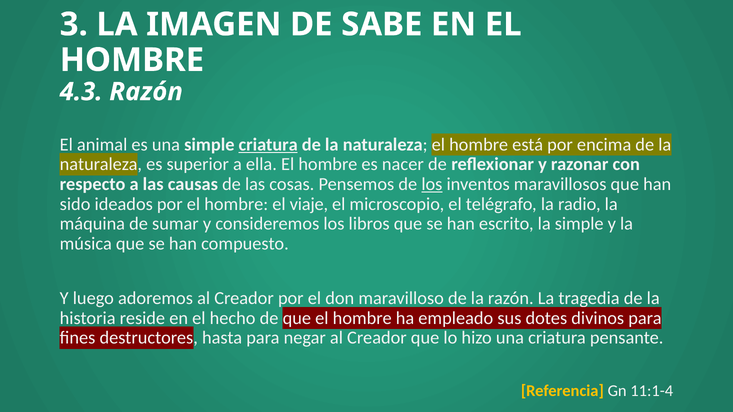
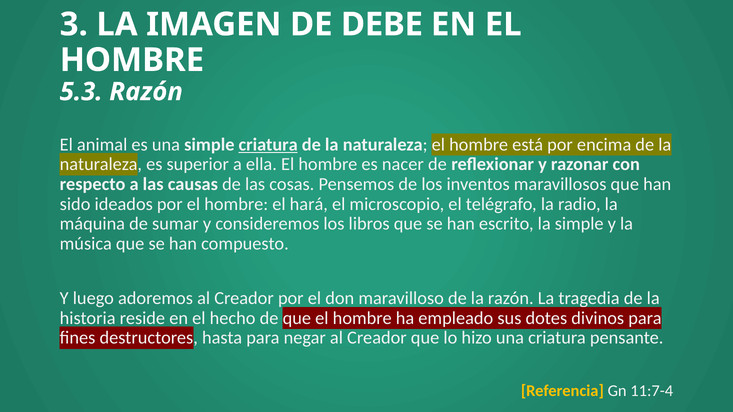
SABE: SABE -> DEBE (382, 24)
4.3: 4.3 -> 5.3 (81, 92)
los underline: present -> none (432, 184)
viaje: viaje -> hará (309, 204)
11:1-4: 11:1-4 -> 11:7-4 (652, 391)
